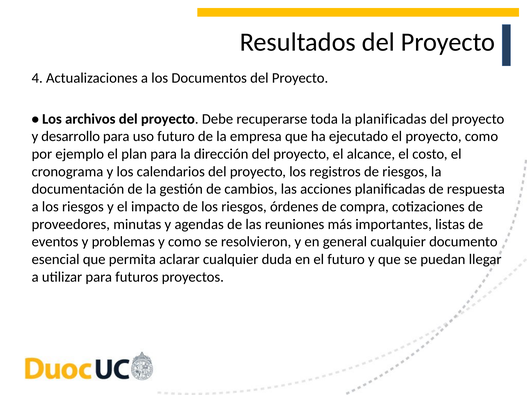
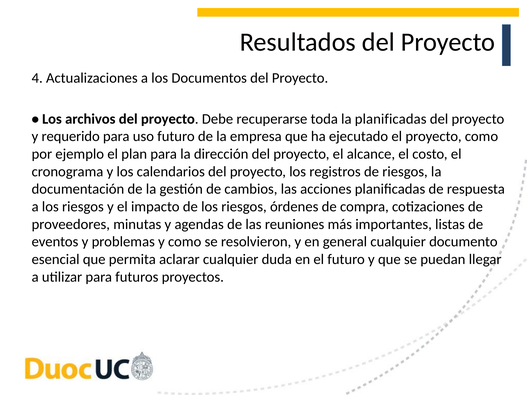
desarrollo: desarrollo -> requerido (71, 137)
